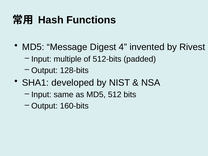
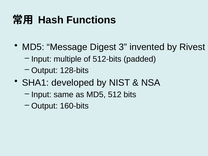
4: 4 -> 3 (123, 47)
